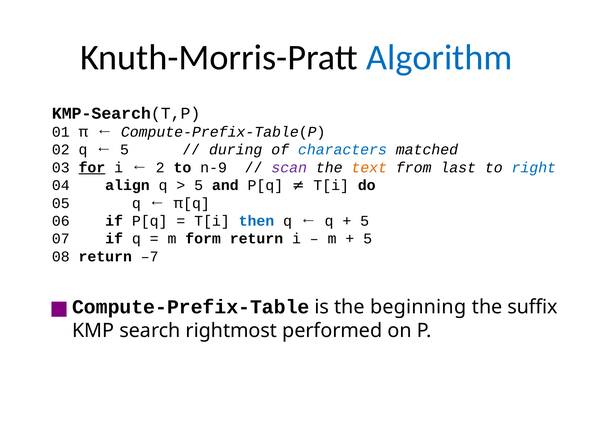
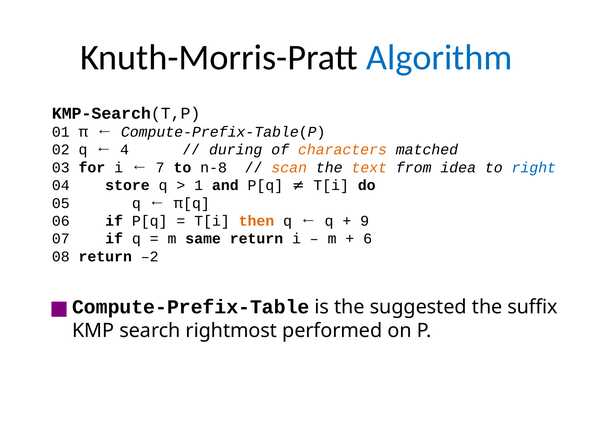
5: 5 -> 4 (125, 150)
characters colour: blue -> orange (342, 150)
for underline: present -> none (92, 167)
2: 2 -> 7 (160, 167)
n-9: n-9 -> n-8 (214, 167)
scan colour: purple -> orange (289, 167)
last: last -> idea (458, 167)
align: align -> store (127, 185)
5: 5 -> 1 (199, 185)
then colour: blue -> orange (256, 221)
5: 5 -> 9 (365, 221)
form: form -> same (203, 239)
5: 5 -> 6 (368, 239)
–7: –7 -> –2 (150, 256)
beginning: beginning -> suggested (418, 307)
